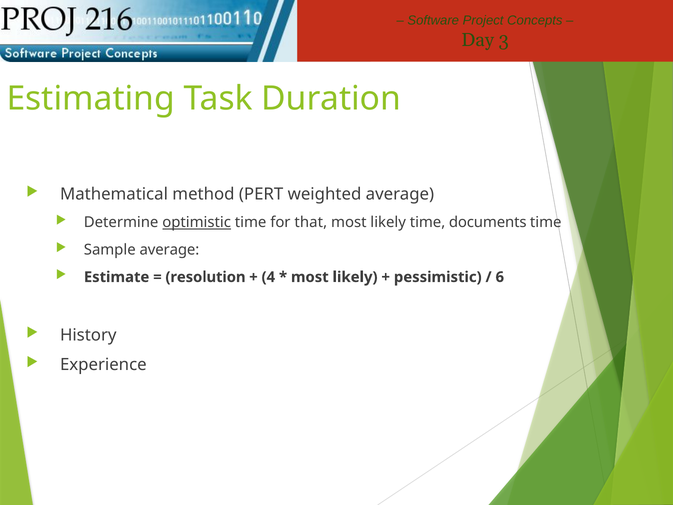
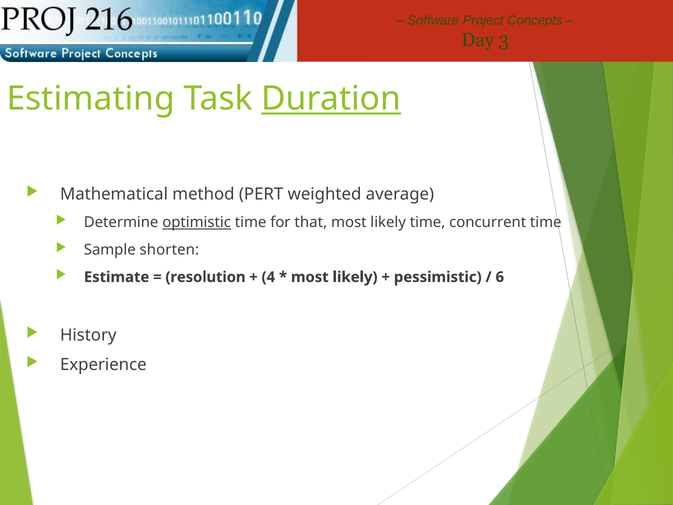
Duration underline: none -> present (331, 99)
documents: documents -> concurrent (488, 222)
Sample average: average -> shorten (169, 250)
